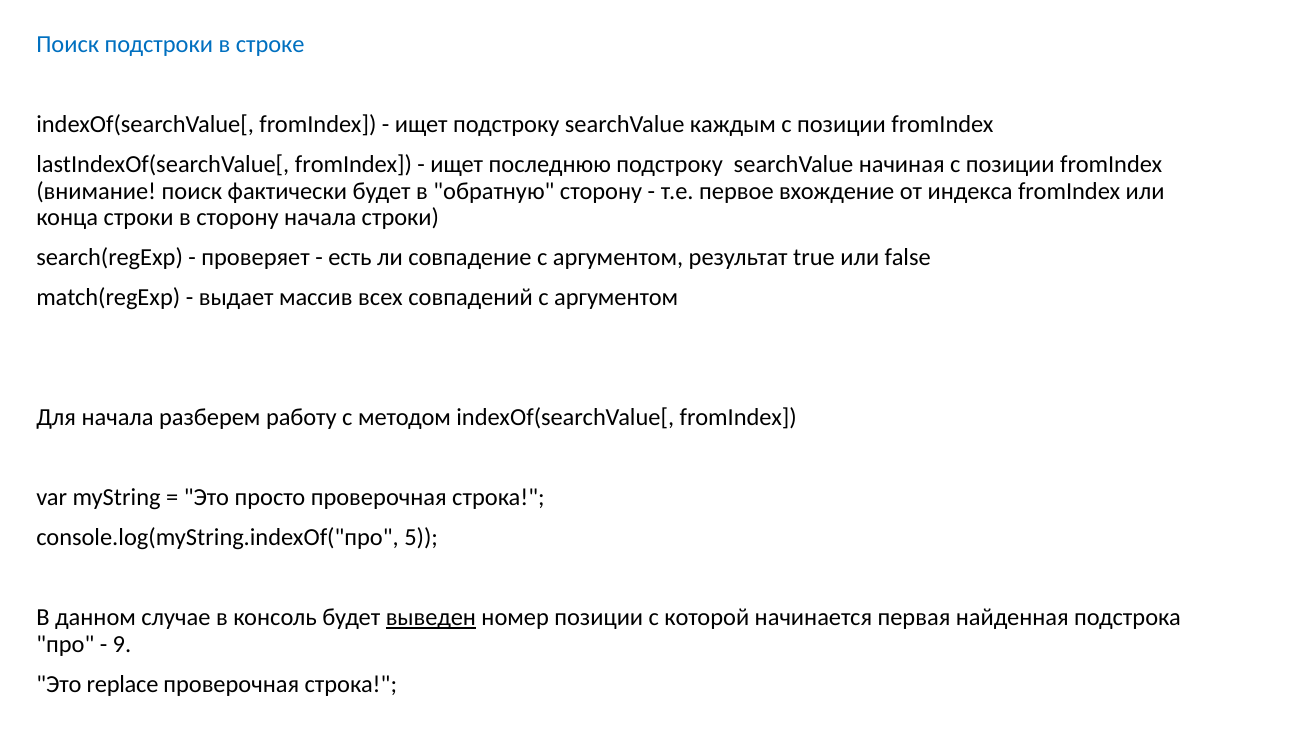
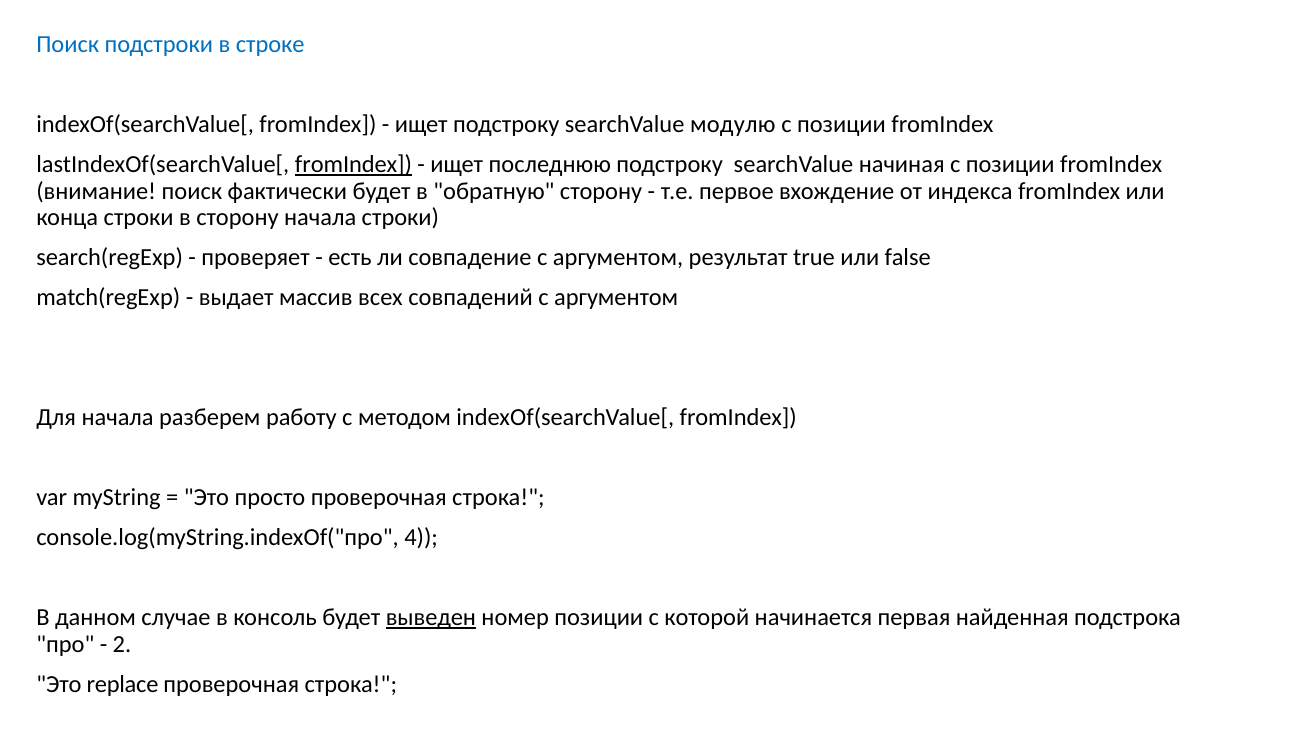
каждым: каждым -> модулю (733, 124)
fromIndex underline: none -> present (353, 164)
5: 5 -> 4 (421, 537)
9: 9 -> 2 (122, 644)
